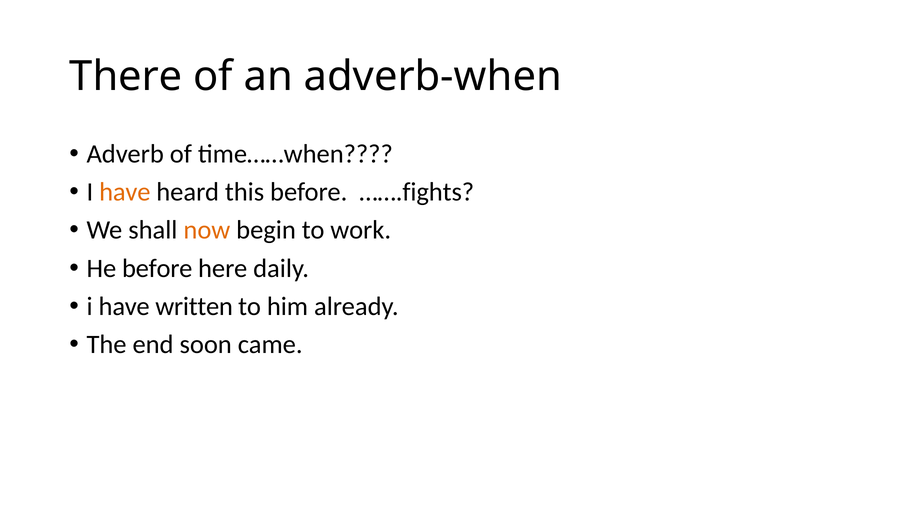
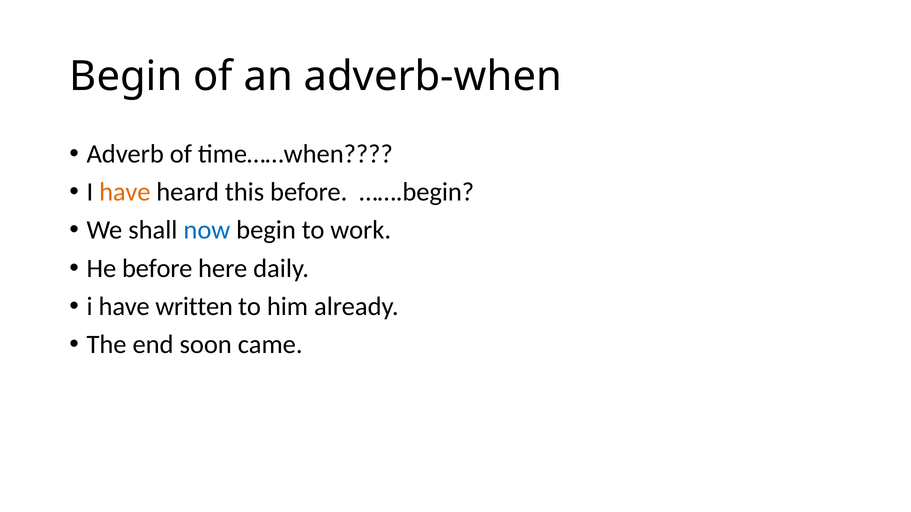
There: There -> Begin (126, 77)
…….fights: …….fights -> …….begin (417, 192)
now colour: orange -> blue (207, 230)
